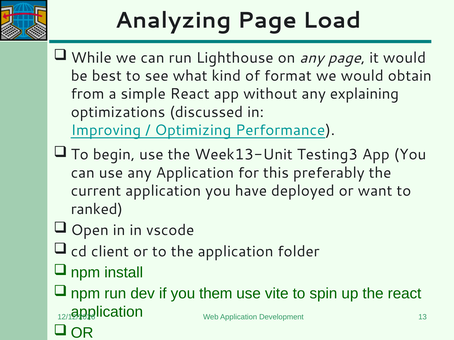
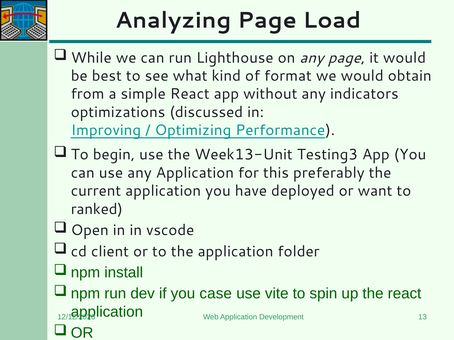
explaining: explaining -> indicators (364, 94)
them: them -> case (216, 294)
